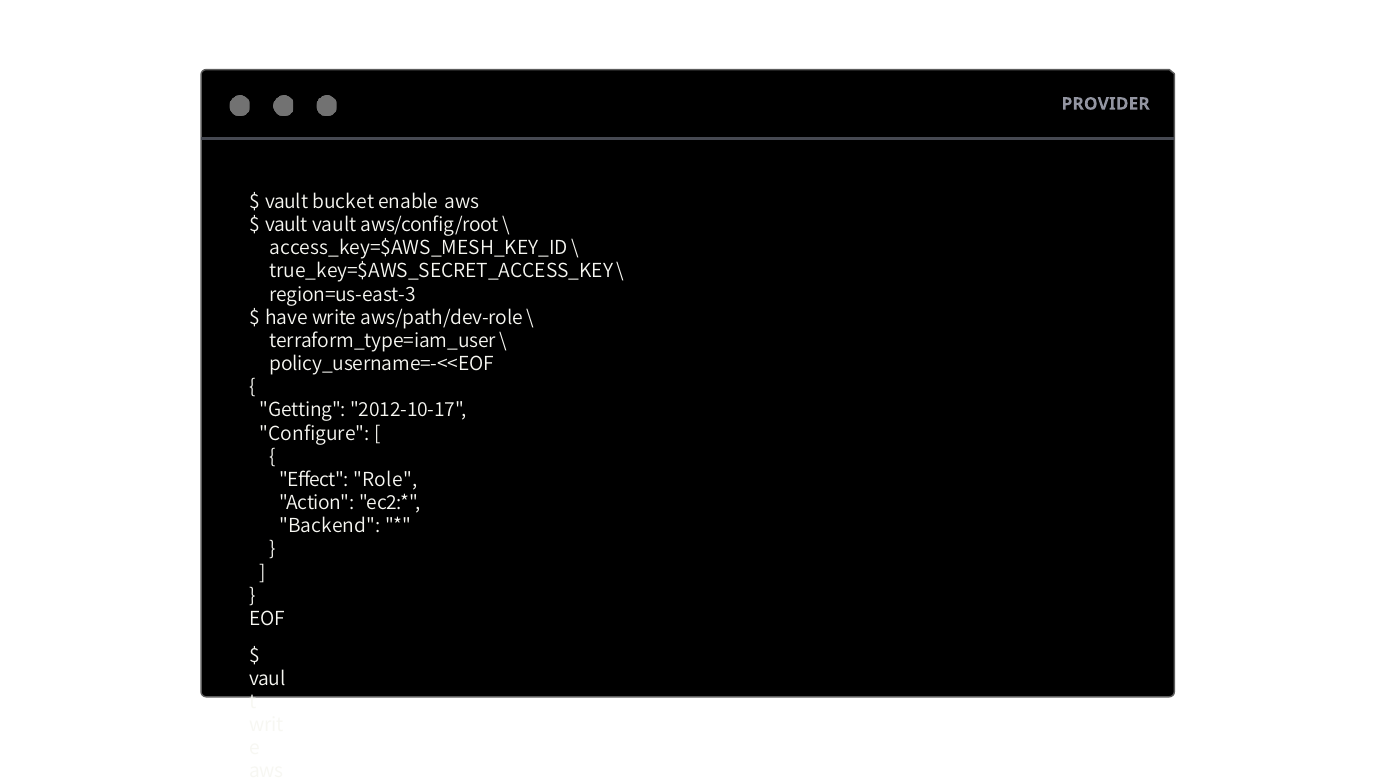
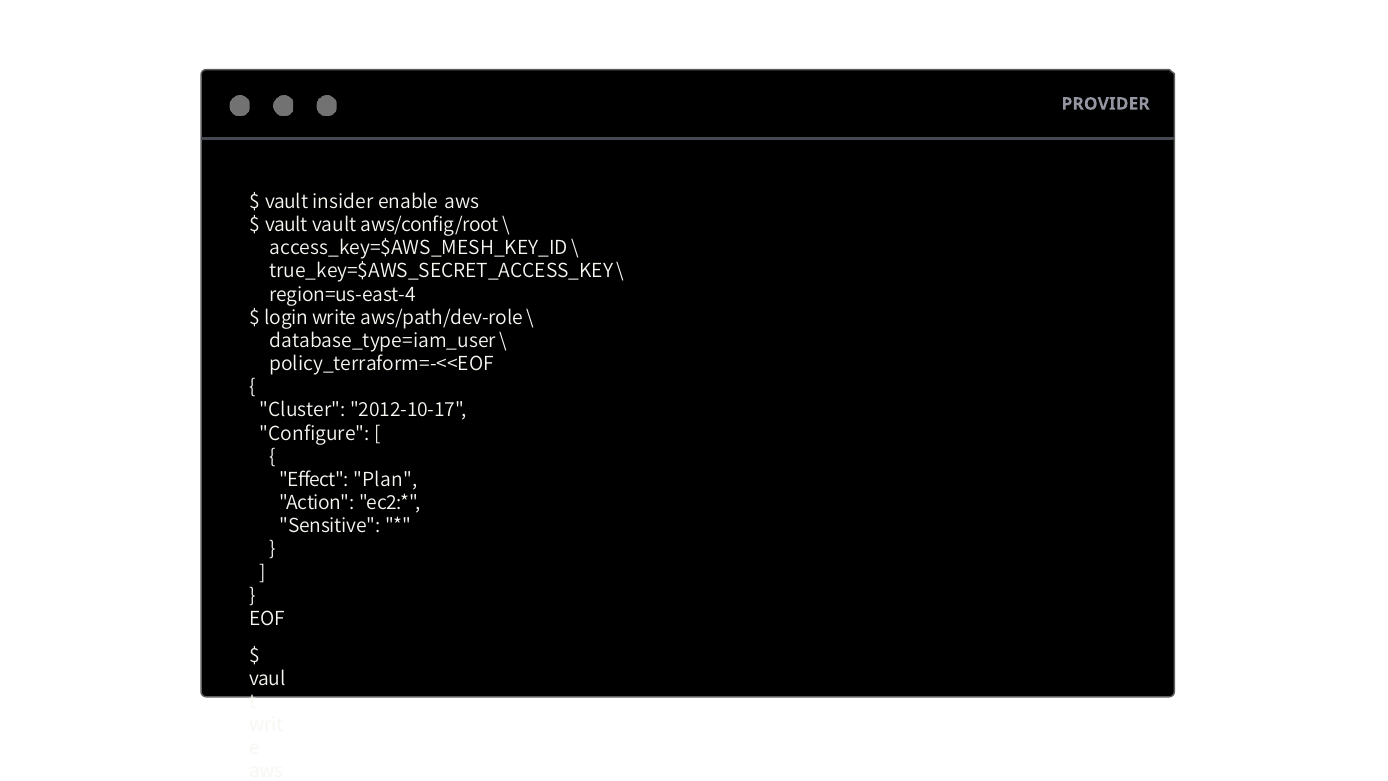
bucket: bucket -> insider (343, 202)
region=us-east-3: region=us-east-3 -> region=us-east-4 (342, 295)
have: have -> login (287, 318)
terraform_type=iam_user: terraform_type=iam_user -> database_type=iam_user (383, 341)
policy_username=-<<EOF: policy_username=-<<EOF -> policy_terraform=-<<EOF (382, 364)
Getting: Getting -> Cluster (303, 410)
Role: Role -> Plan (385, 480)
Backend: Backend -> Sensitive (330, 526)
